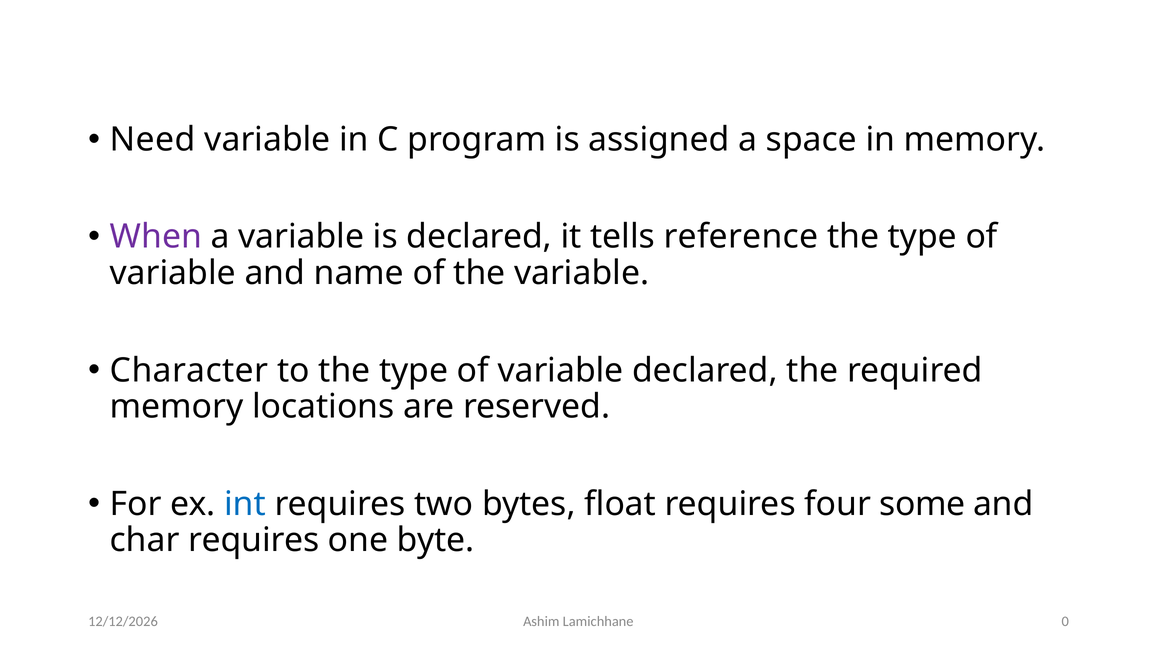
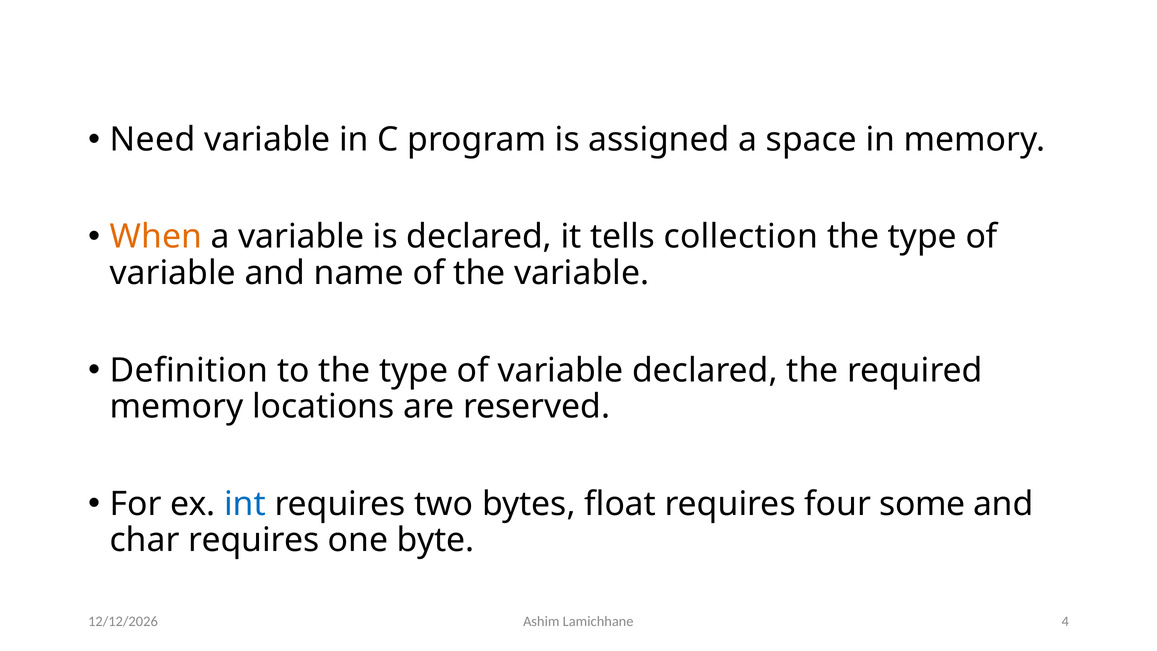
When colour: purple -> orange (156, 237)
reference: reference -> collection (741, 237)
Character: Character -> Definition (189, 370)
0: 0 -> 4 (1065, 621)
